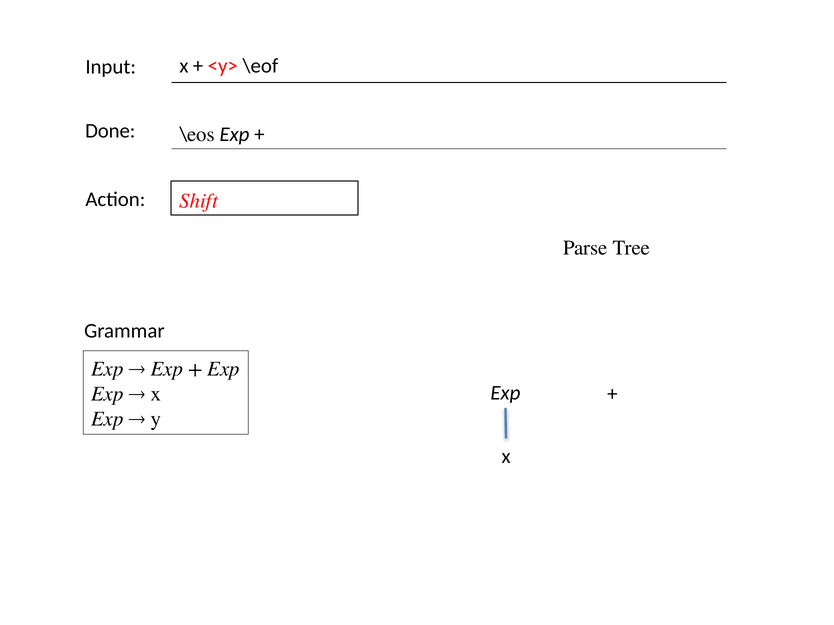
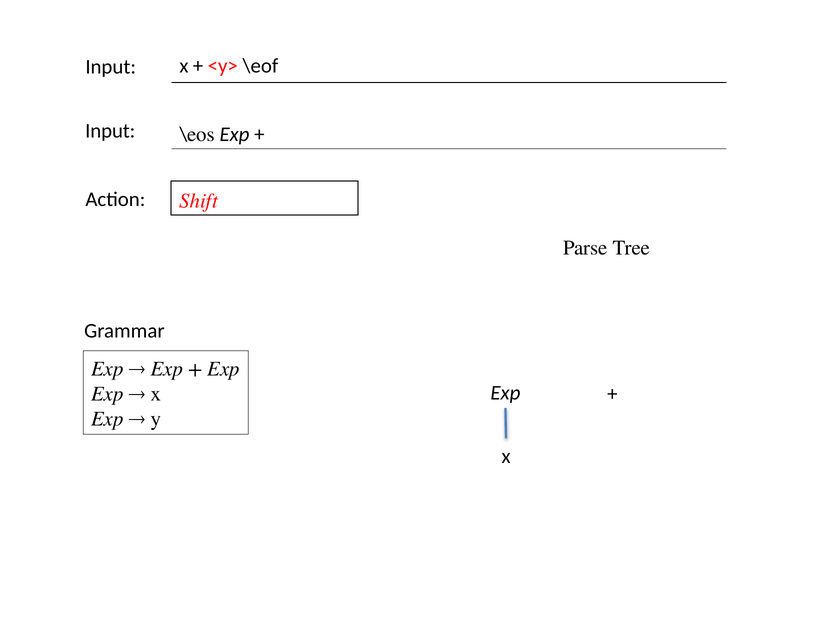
Done: Done -> Input (110, 131)
